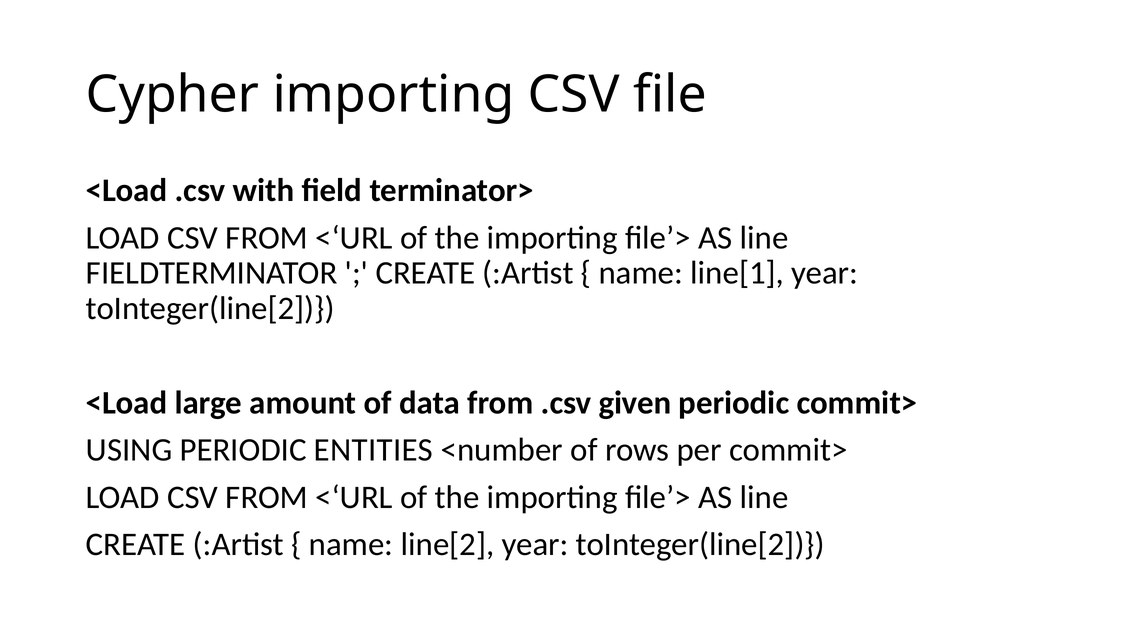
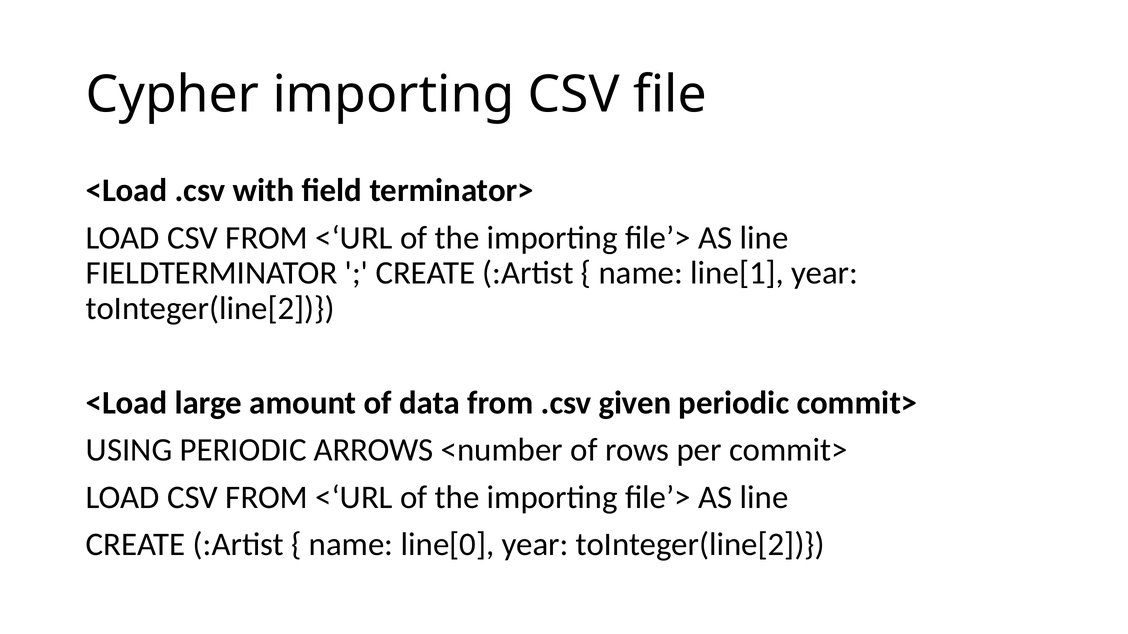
ENTITIES: ENTITIES -> ARROWS (374, 450)
line[2: line[2 -> line[0 (448, 545)
